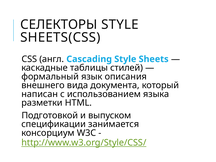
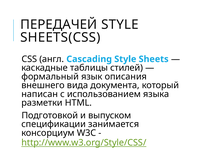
СЕЛЕКТОРЫ: СЕЛЕКТОРЫ -> ПЕРЕДАЧЕЙ (59, 25)
